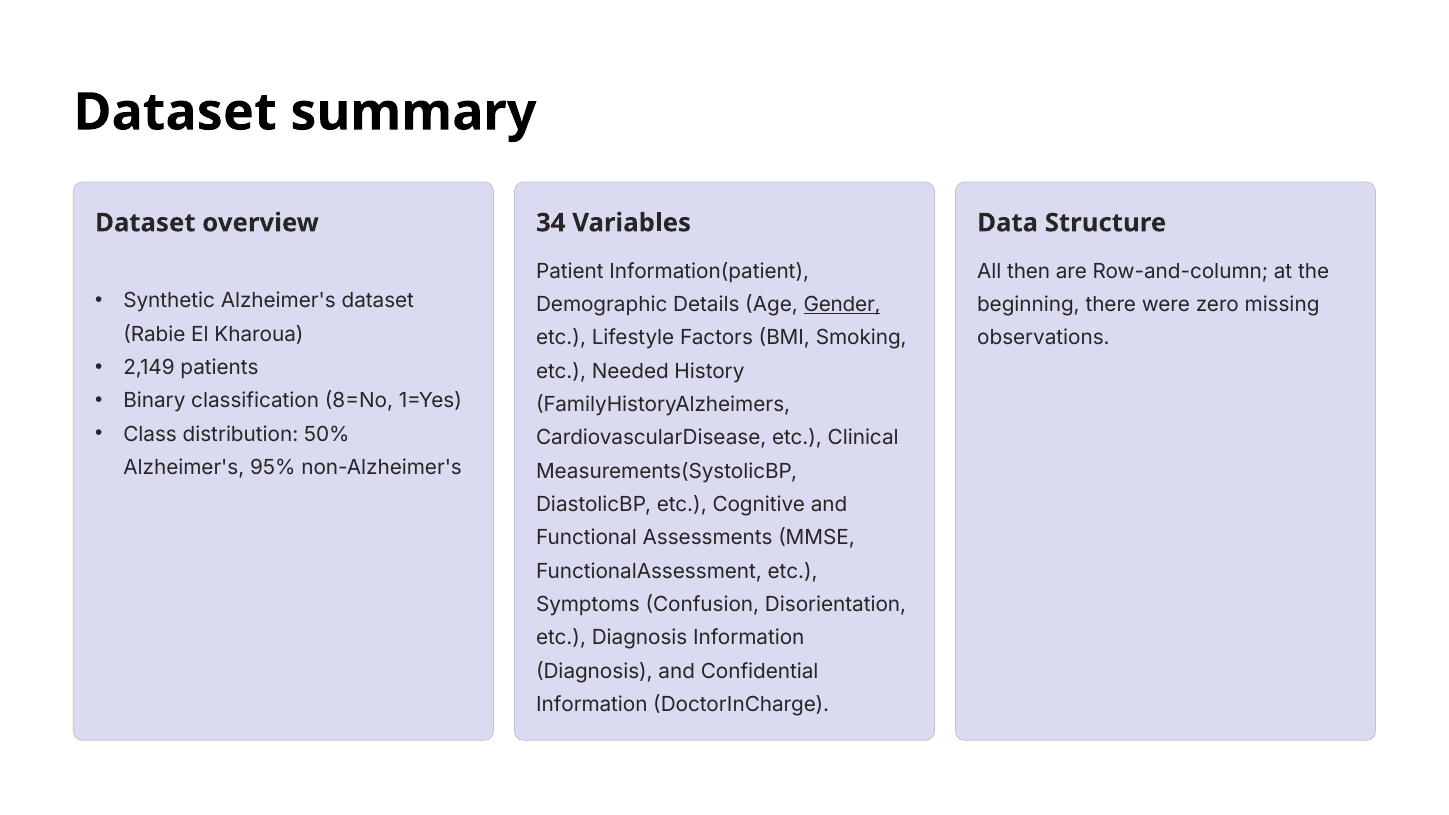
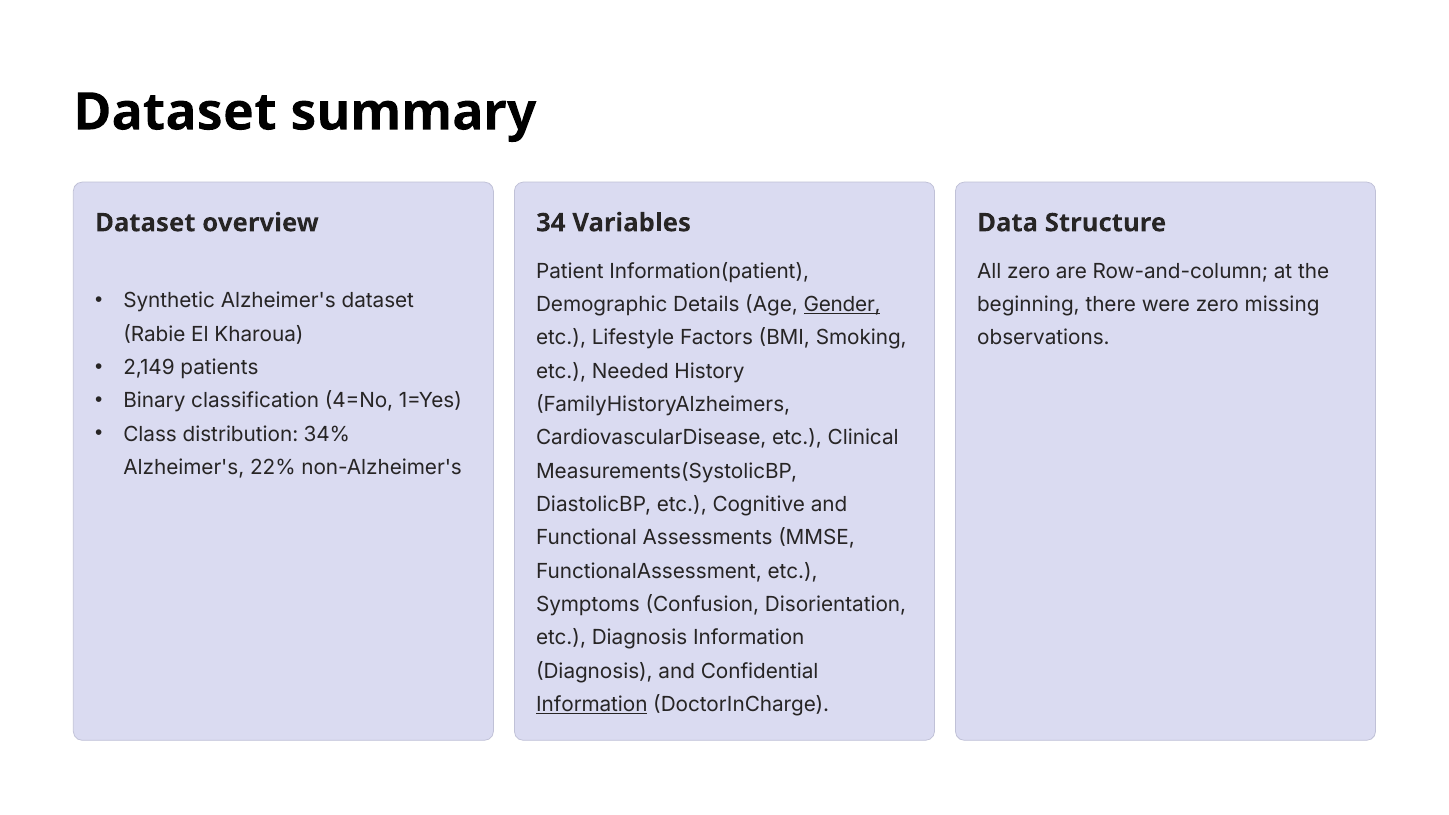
All then: then -> zero (1029, 271)
8=No: 8=No -> 4=No (359, 401)
50%: 50% -> 34% (327, 434)
95%: 95% -> 22% (273, 468)
Information underline: none -> present (592, 705)
